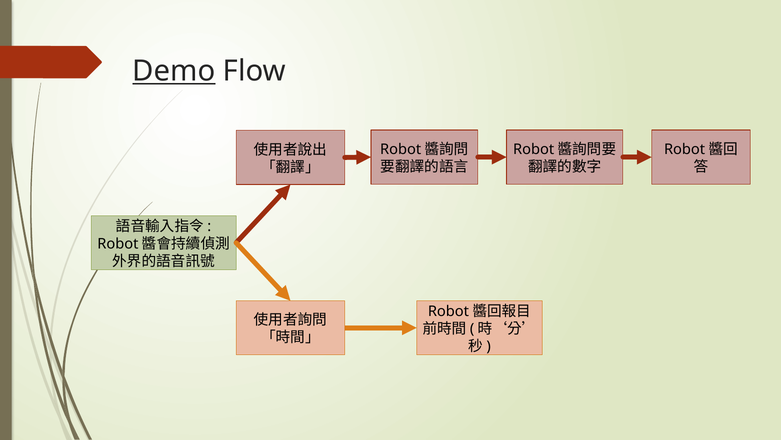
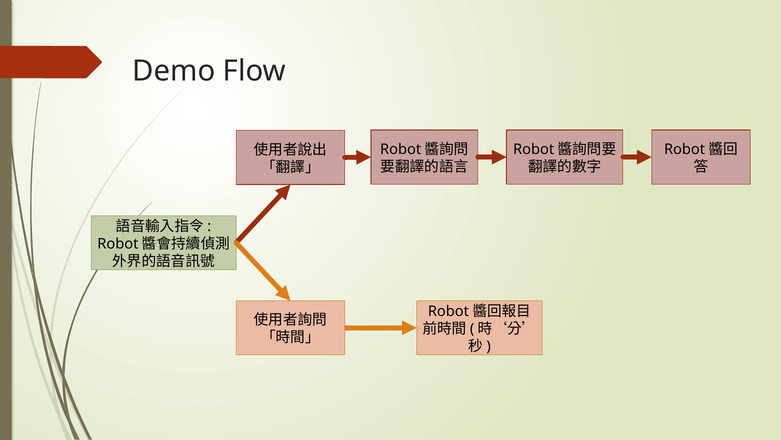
Demo underline: present -> none (174, 71)
